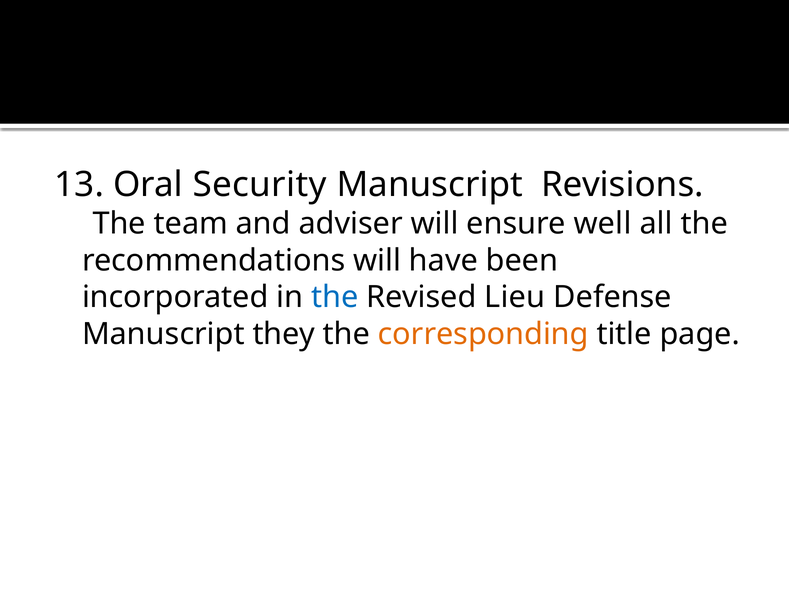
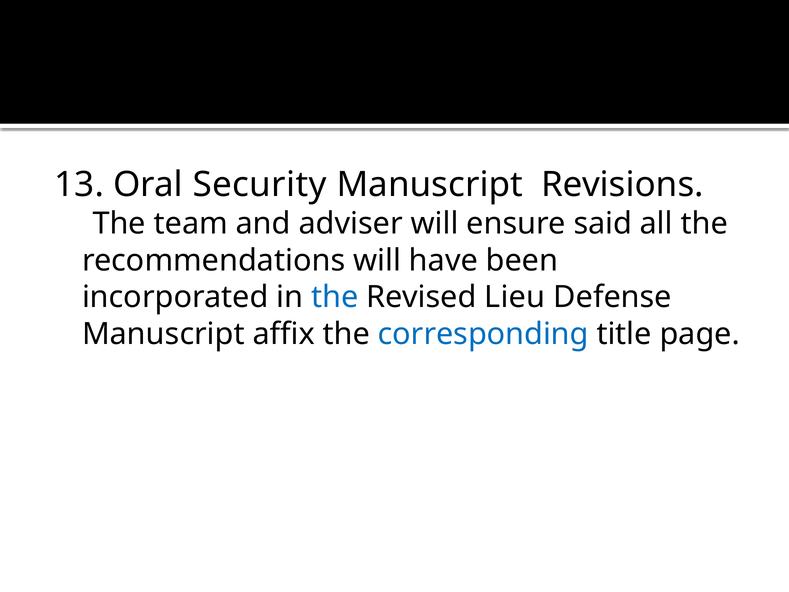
well: well -> said (603, 224)
they: they -> affix (284, 334)
corresponding colour: orange -> blue (483, 334)
